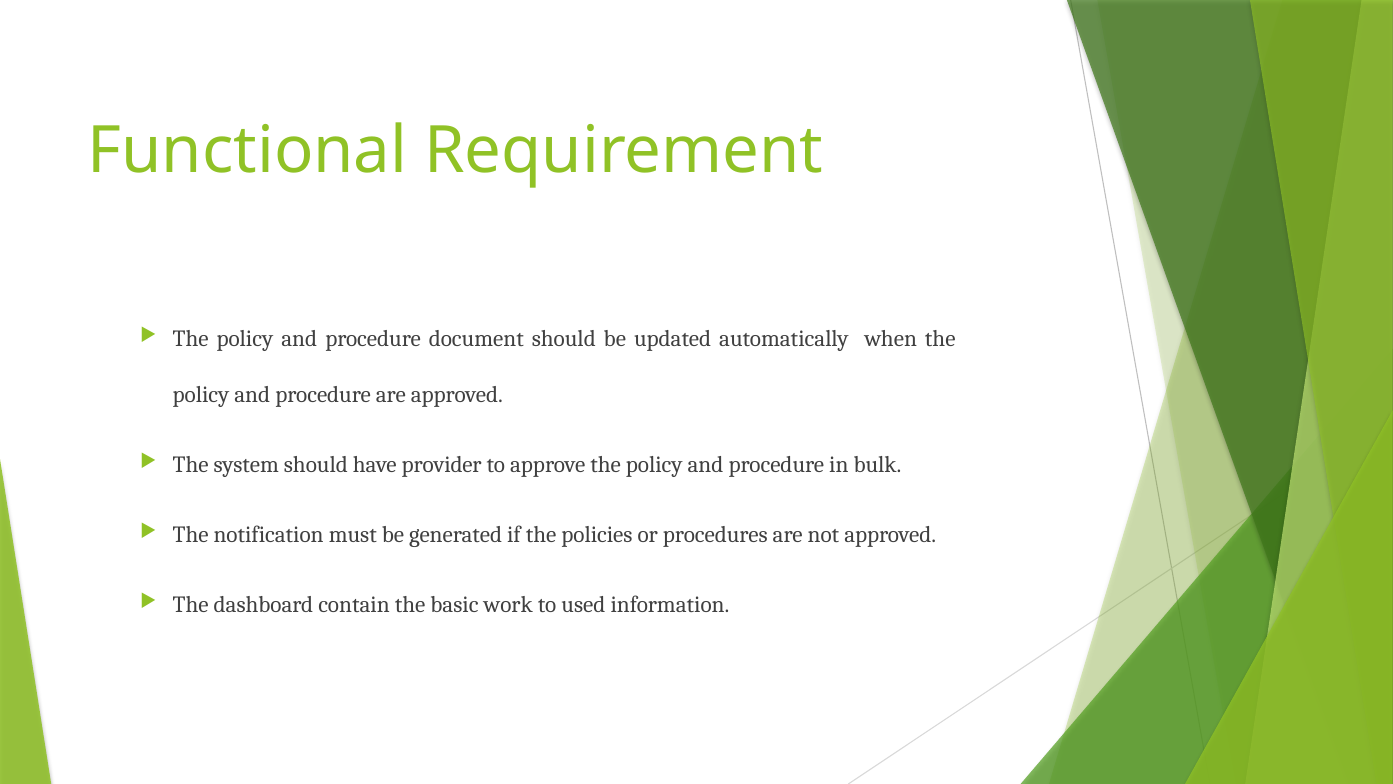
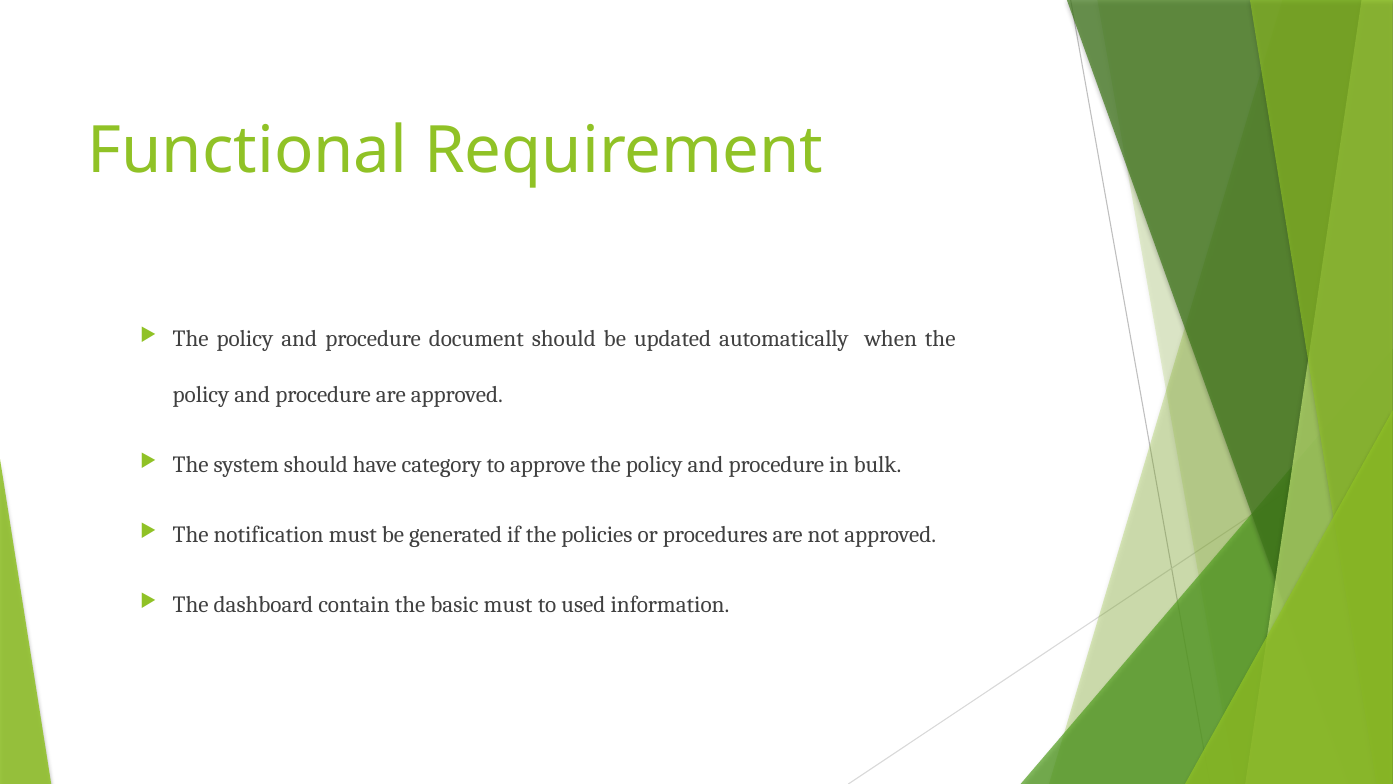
provider: provider -> category (442, 464)
basic work: work -> must (508, 605)
